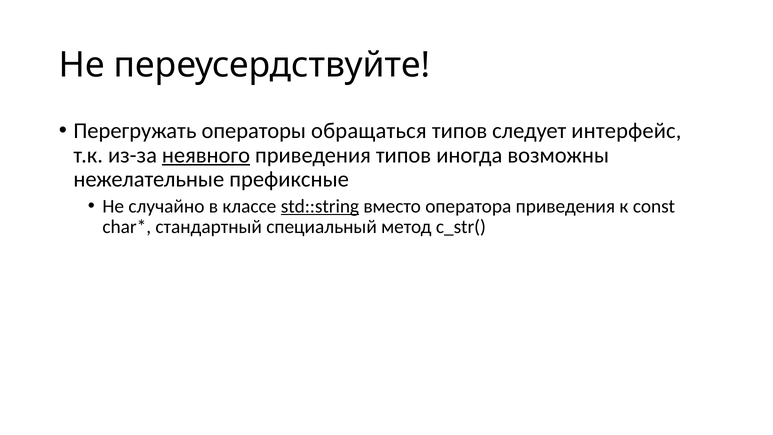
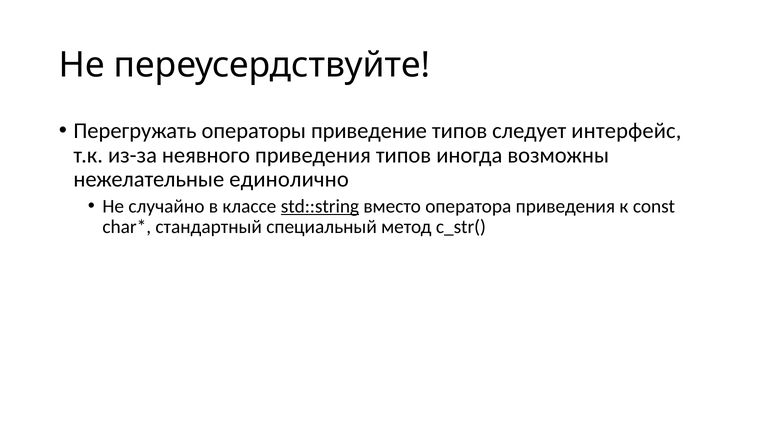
обращаться: обращаться -> приведение (369, 131)
неявного underline: present -> none (206, 155)
префиксные: префиксные -> единолично (289, 179)
